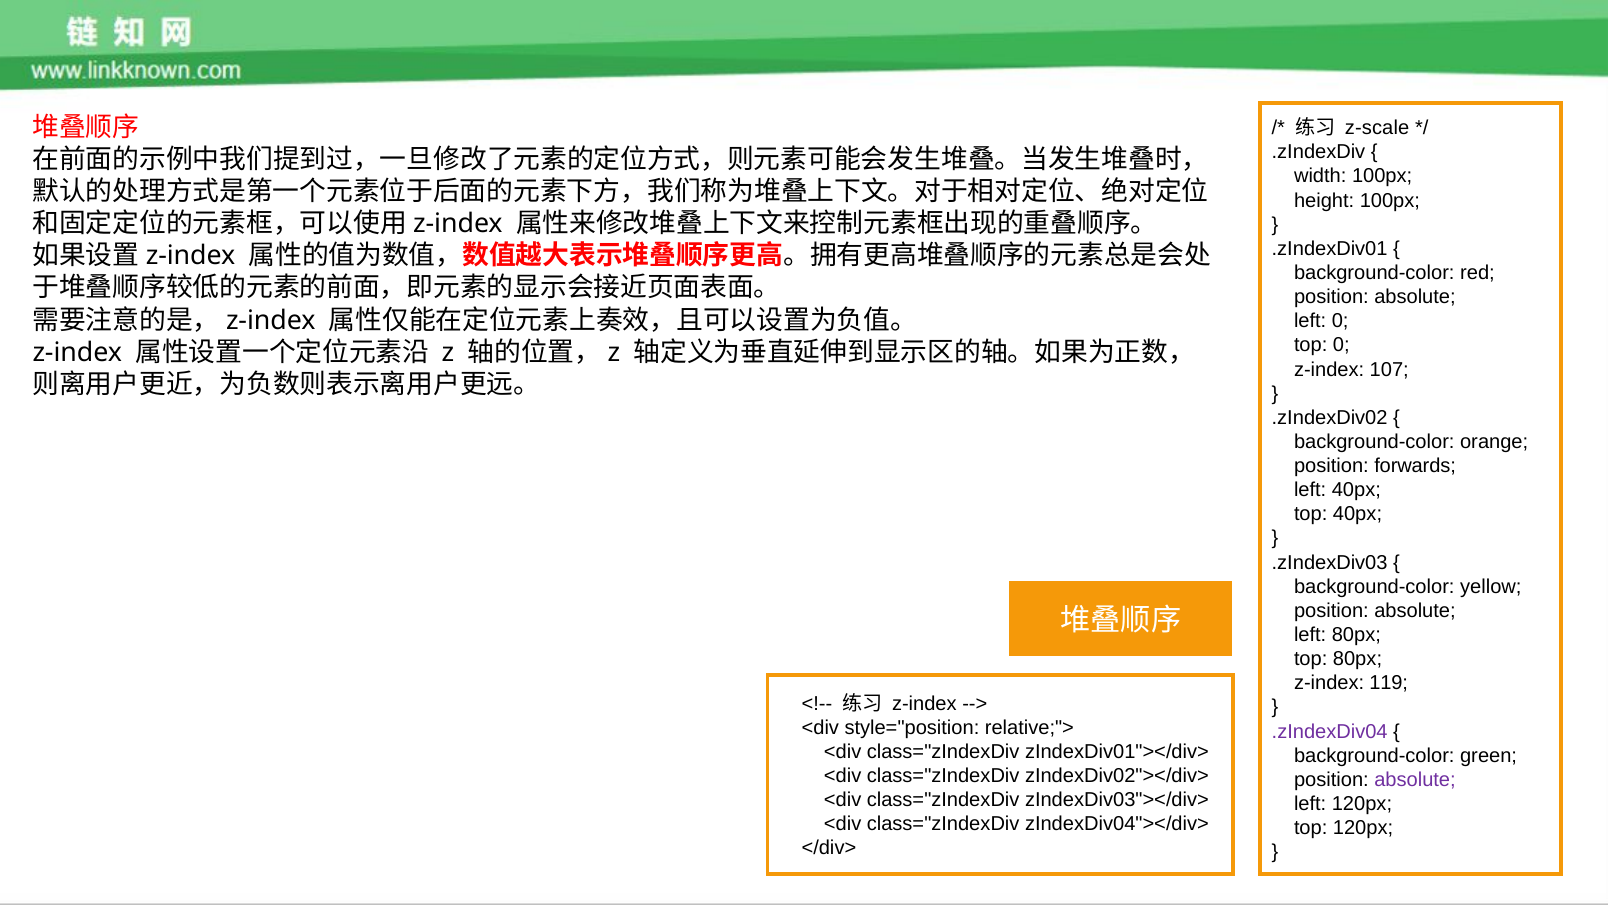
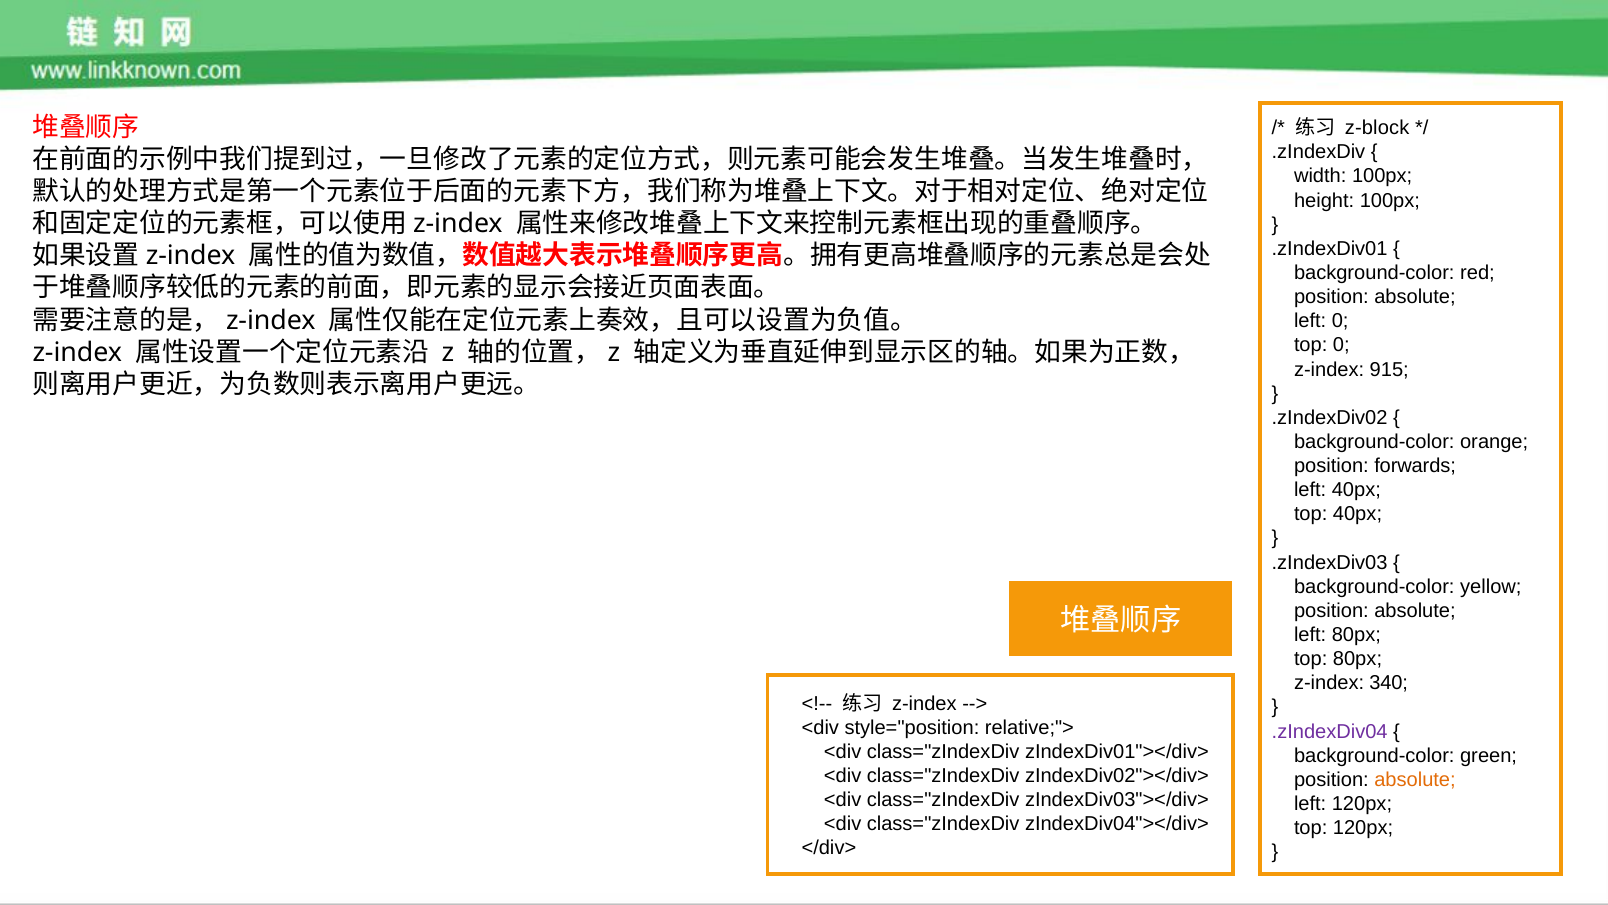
z-scale: z-scale -> z-block (1377, 128)
107: 107 -> 915 (1389, 369)
119: 119 -> 340 (1389, 683)
absolute colour: purple -> orange (1415, 779)
